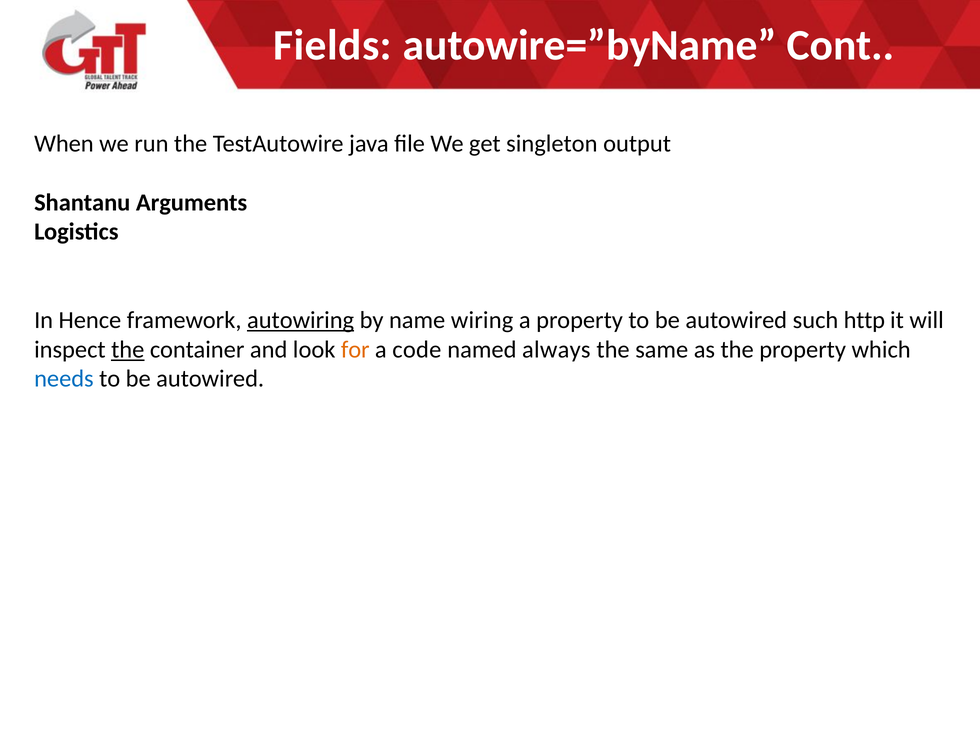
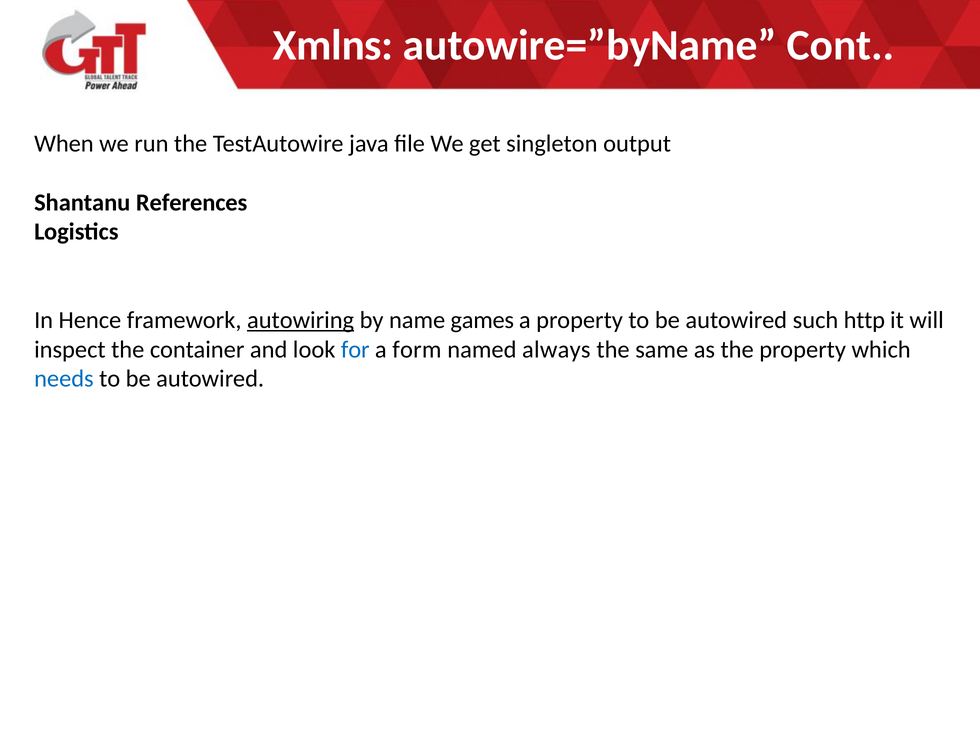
Fields: Fields -> Xmlns (333, 45)
Arguments: Arguments -> References (192, 202)
wiring: wiring -> games (482, 320)
the underline: present -> none (128, 349)
for colour: orange -> blue (355, 349)
code: code -> form (417, 349)
